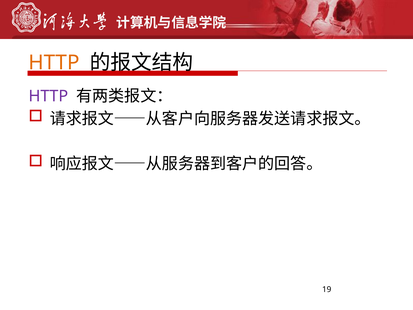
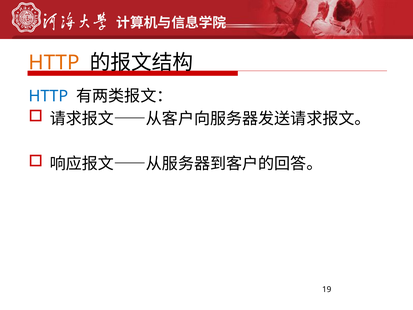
HTTP colour: purple -> blue (48, 96)
